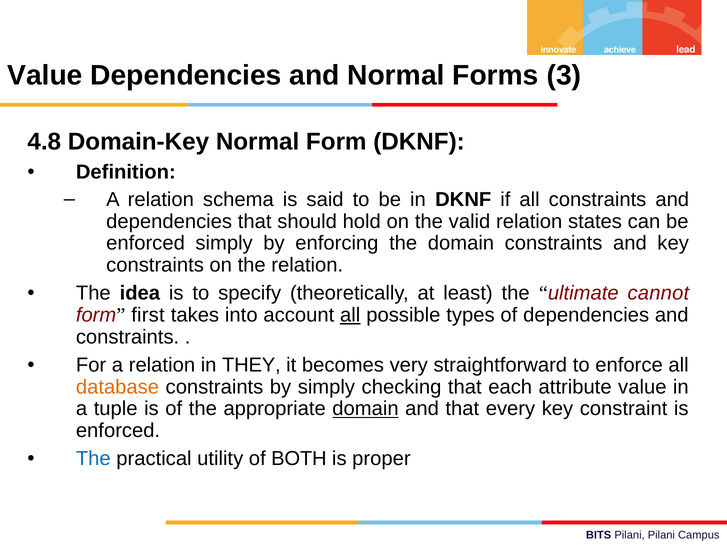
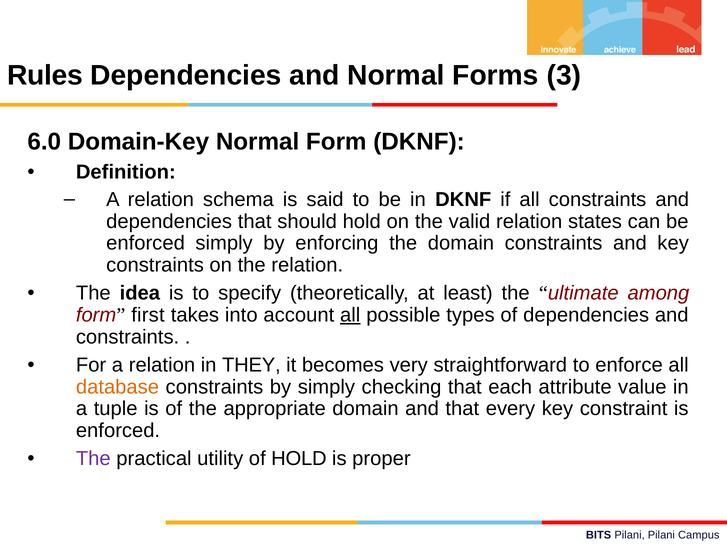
Value: Value -> Rules (45, 75)
4.8: 4.8 -> 6.0 (44, 142)
cannot: cannot -> among (658, 293)
domain underline: present -> none (365, 409)
The colour: blue -> purple (93, 459)
of BOTH: BOTH -> HOLD (299, 459)
